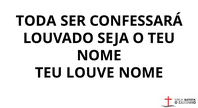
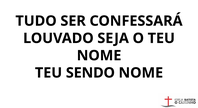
TODA: TODA -> TUDO (36, 21)
LOUVE: LOUVE -> SENDO (90, 73)
